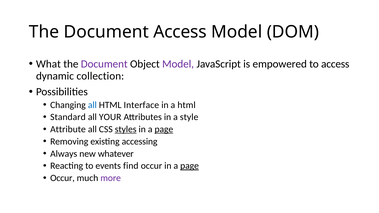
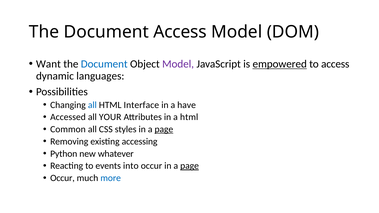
What: What -> Want (48, 64)
Document colour: purple -> blue (104, 64)
empowered underline: none -> present (280, 64)
collection: collection -> languages (100, 76)
a html: html -> have (187, 105)
Standard: Standard -> Accessed (68, 117)
a style: style -> html (189, 117)
Attribute: Attribute -> Common (68, 129)
styles underline: present -> none (126, 129)
Always: Always -> Python (64, 154)
find: find -> into (131, 166)
more colour: purple -> blue (111, 178)
